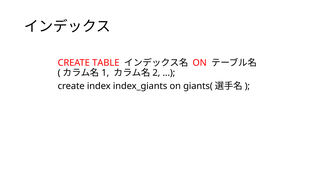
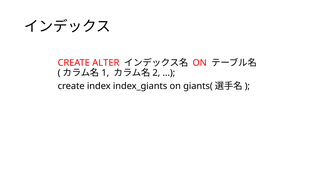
TABLE: TABLE -> ALTER (106, 63)
